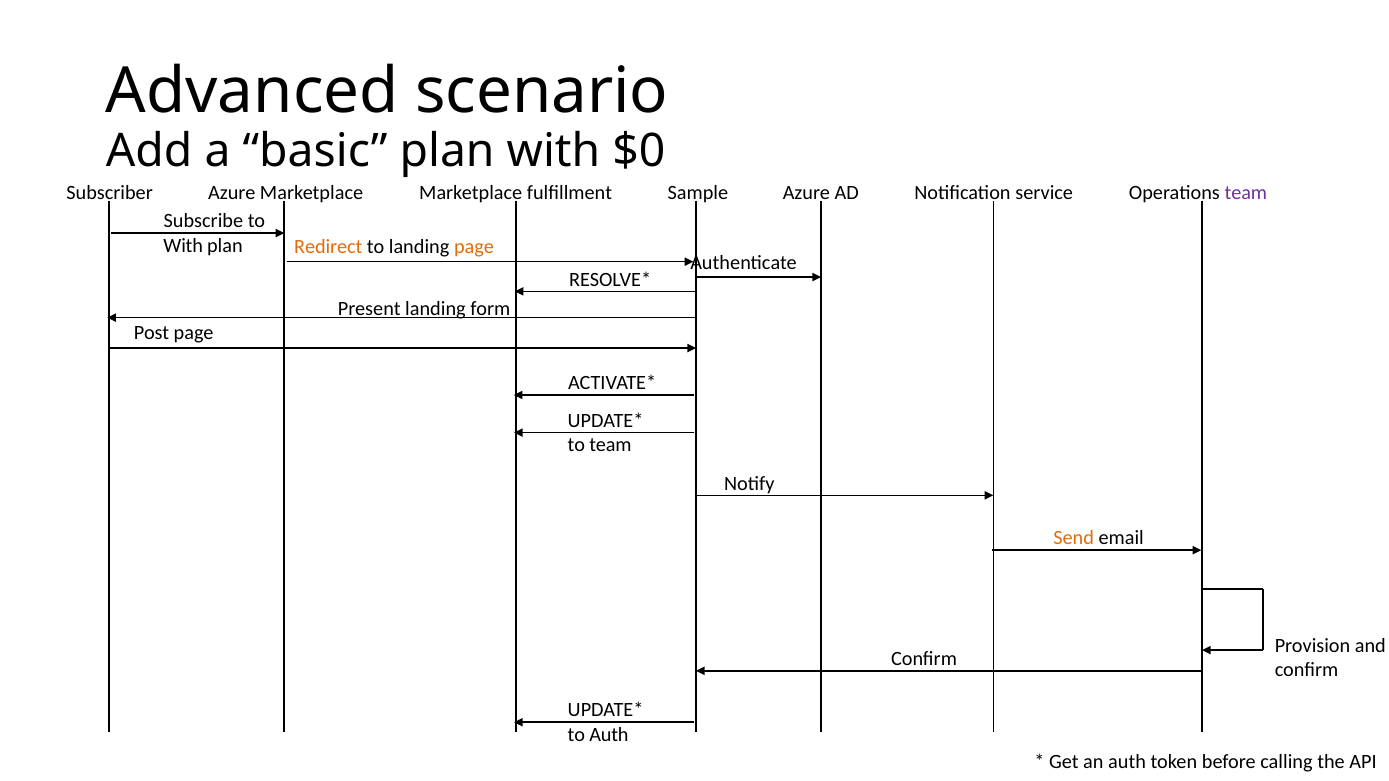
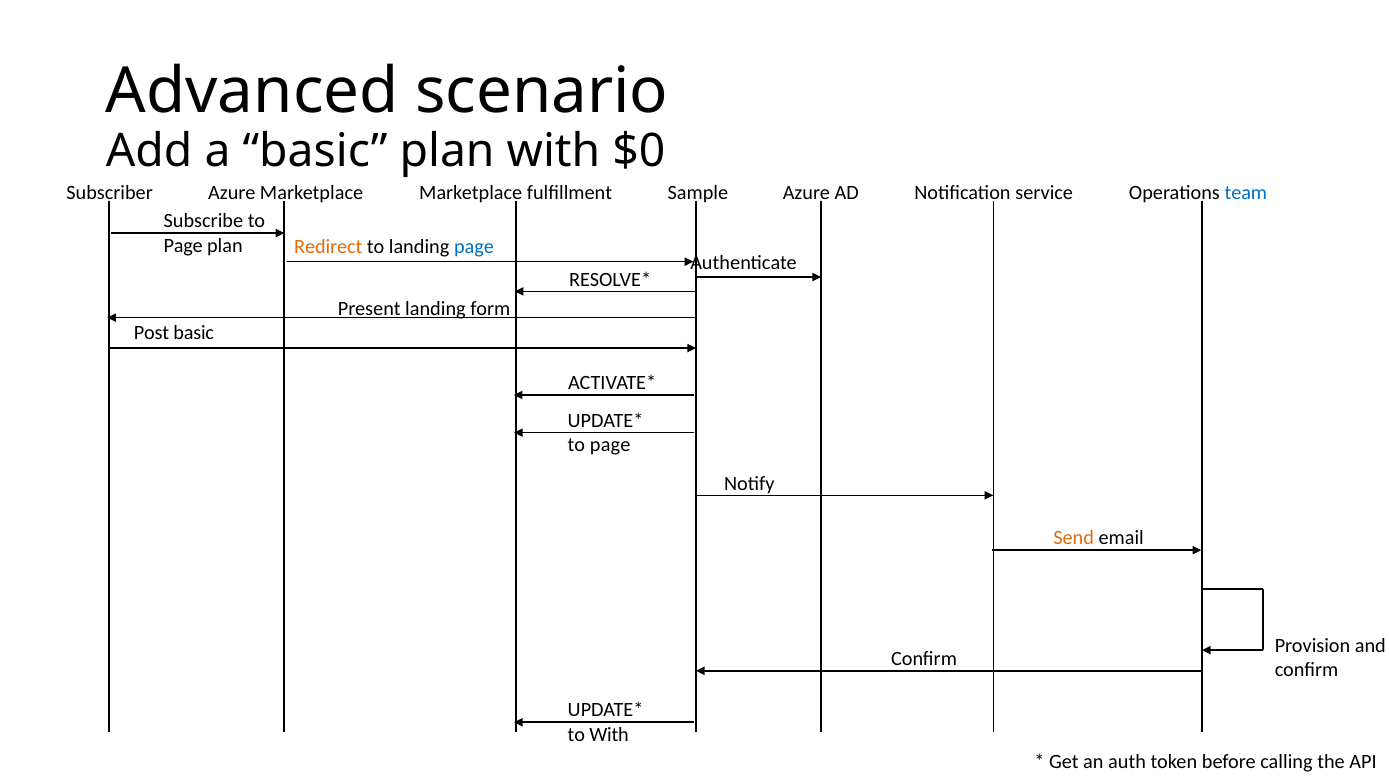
team colour: purple -> blue (1246, 193)
With: With -> Page (183, 245)
page colour: orange -> blue (474, 247)
Post page: page -> basic (194, 333)
team: team -> page (610, 445)
to Auth: Auth -> With (609, 735)
